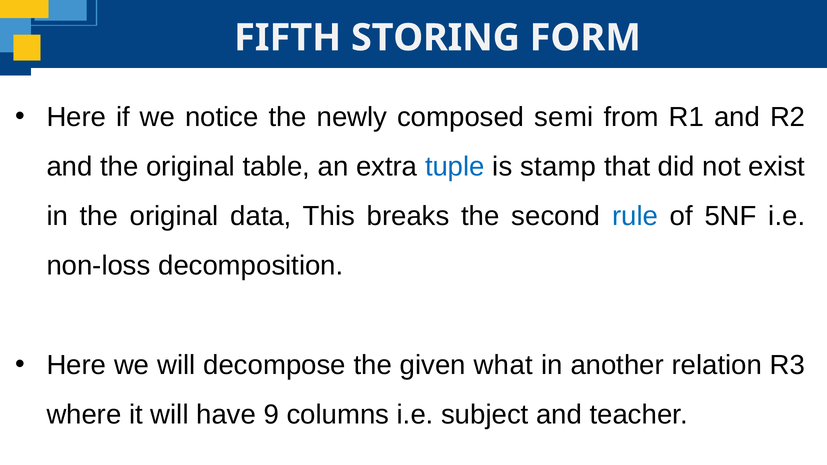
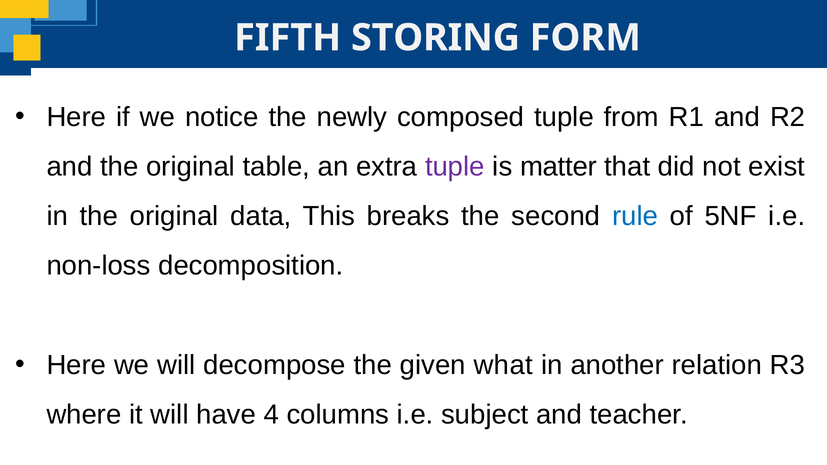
composed semi: semi -> tuple (564, 117)
tuple colour: blue -> purple (455, 167)
stamp: stamp -> matter (558, 167)
9: 9 -> 4 (271, 415)
